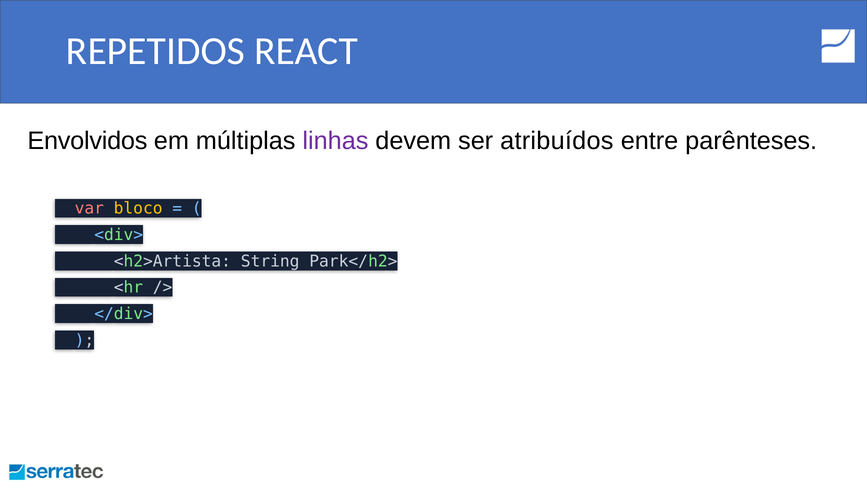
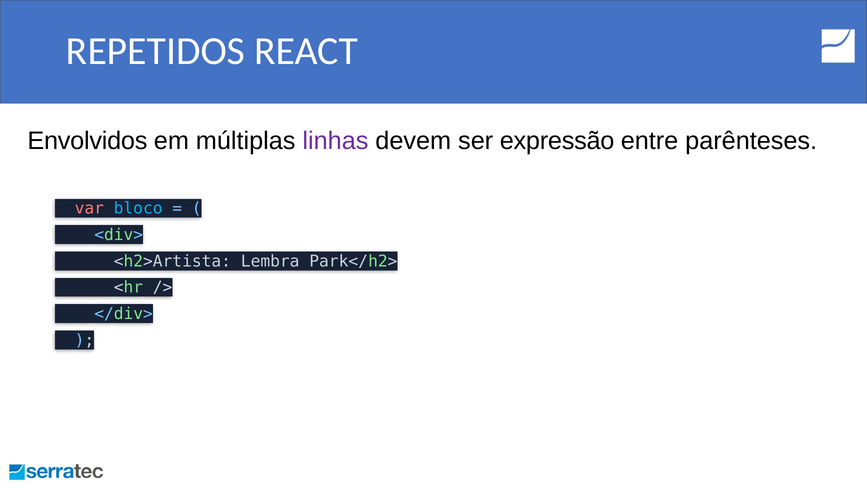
atribuídos: atribuídos -> expressão (557, 141)
bloco colour: yellow -> light blue (138, 208)
String: String -> Lembra (270, 261)
